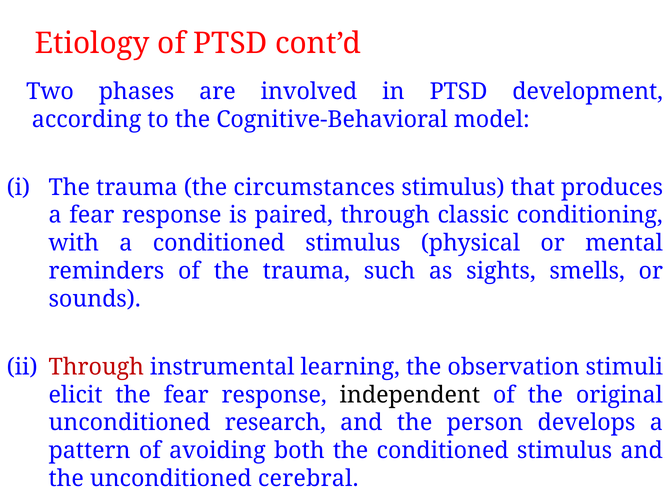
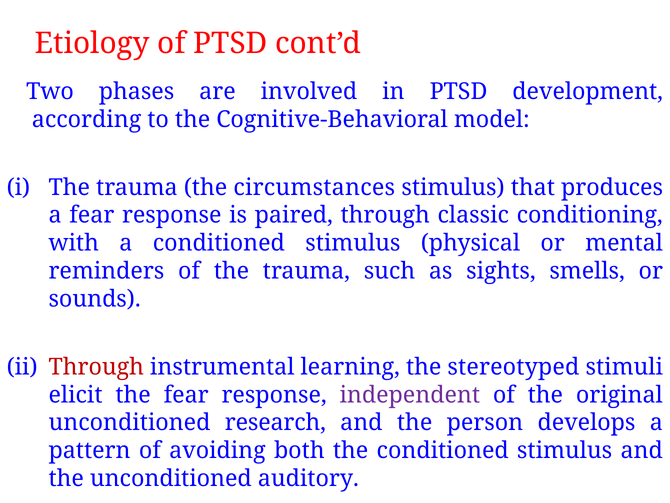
observation: observation -> stereotyped (513, 367)
independent colour: black -> purple (410, 394)
cerebral: cerebral -> auditory (308, 478)
